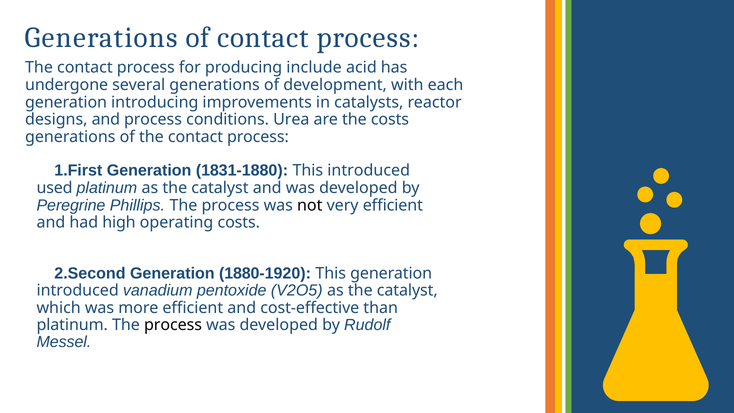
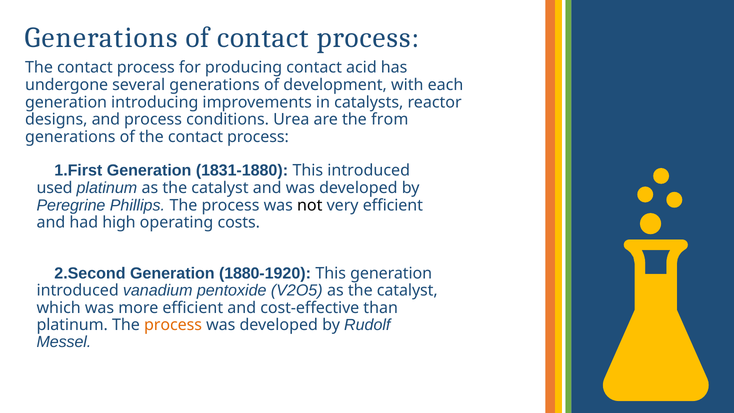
producing include: include -> contact (314, 68)
the costs: costs -> from (390, 120)
process colour: black -> orange (173, 325)
